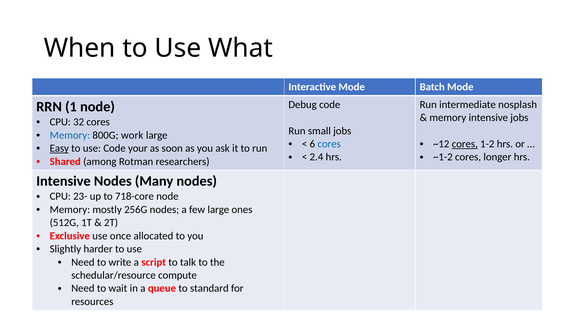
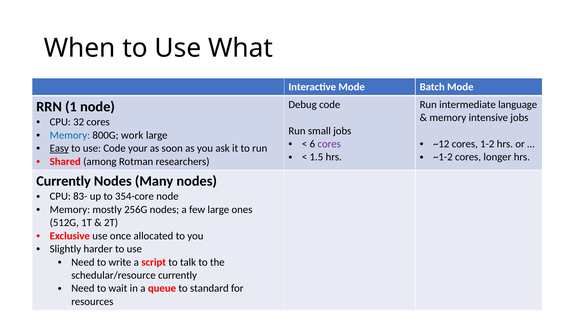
nosplash: nosplash -> language (518, 104)
cores colour: blue -> purple (329, 144)
cores underline: present -> none (465, 144)
2.4: 2.4 -> 1.5 (316, 157)
Intensive: Intensive -> Currently (64, 181)
23-: 23- -> 83- (80, 196)
718-core: 718-core -> 354-core (134, 196)
schedular/resource compute: compute -> currently (178, 275)
